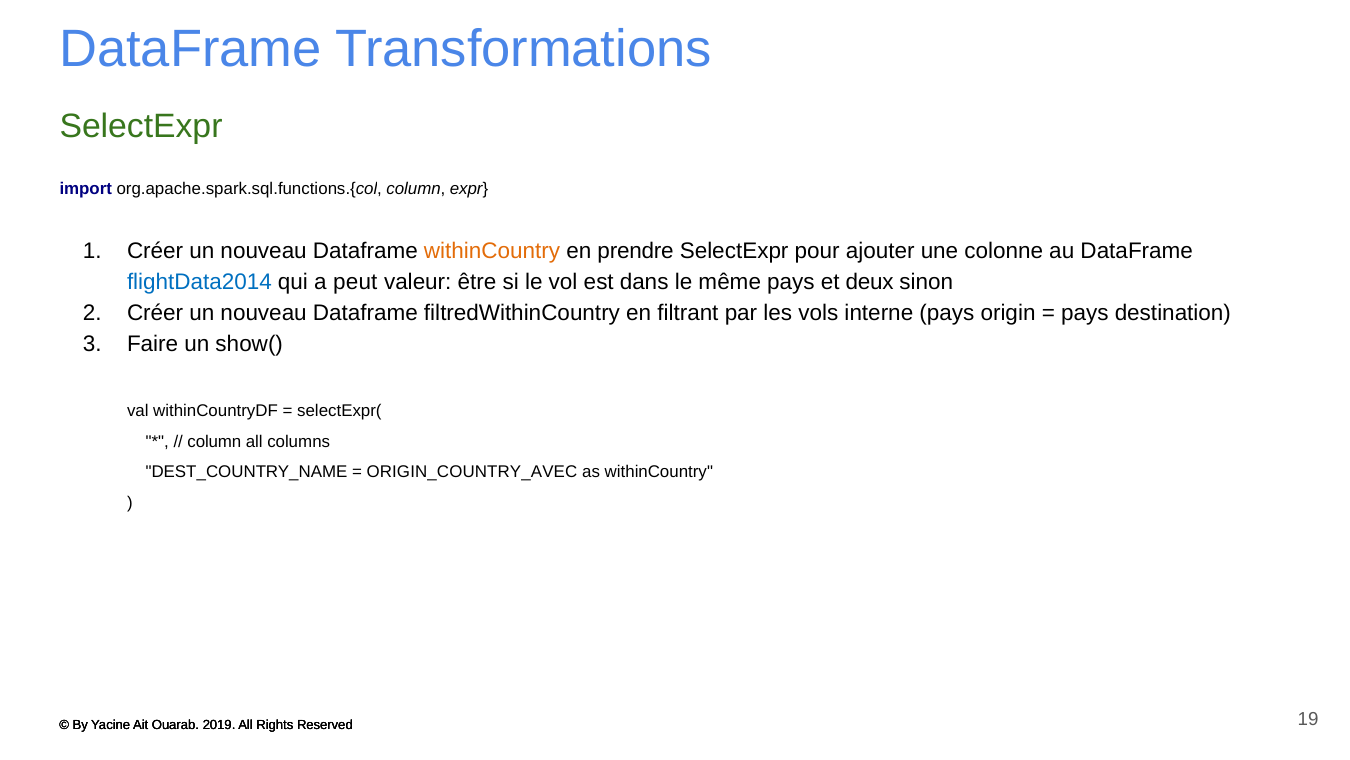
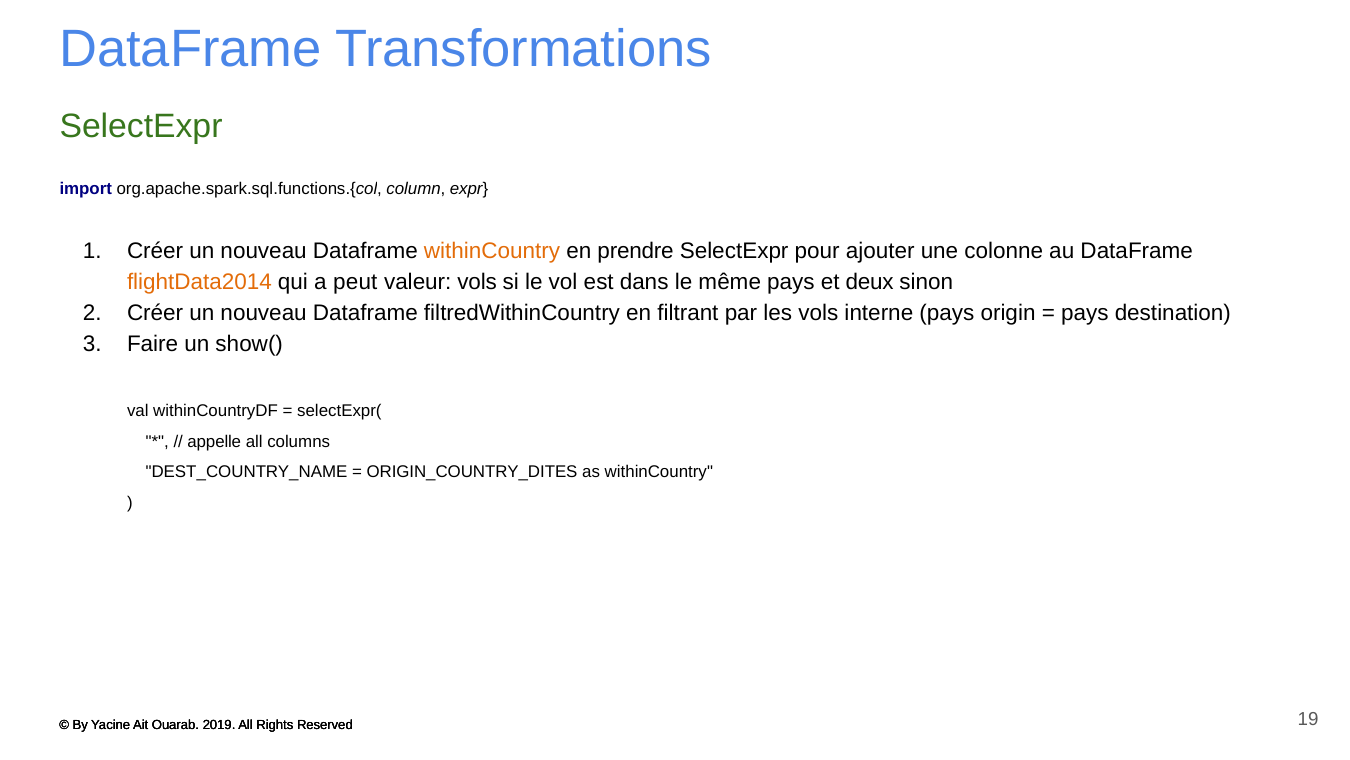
flightData2014 colour: blue -> orange (199, 282)
valeur être: être -> vols (477, 282)
column: column -> appelle (214, 442)
ORIGIN_COUNTRY_AVEC: ORIGIN_COUNTRY_AVEC -> ORIGIN_COUNTRY_DITES (472, 472)
